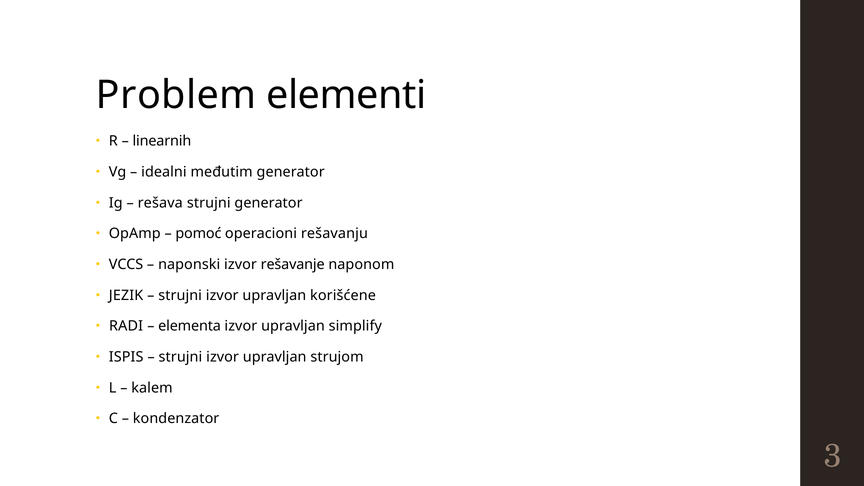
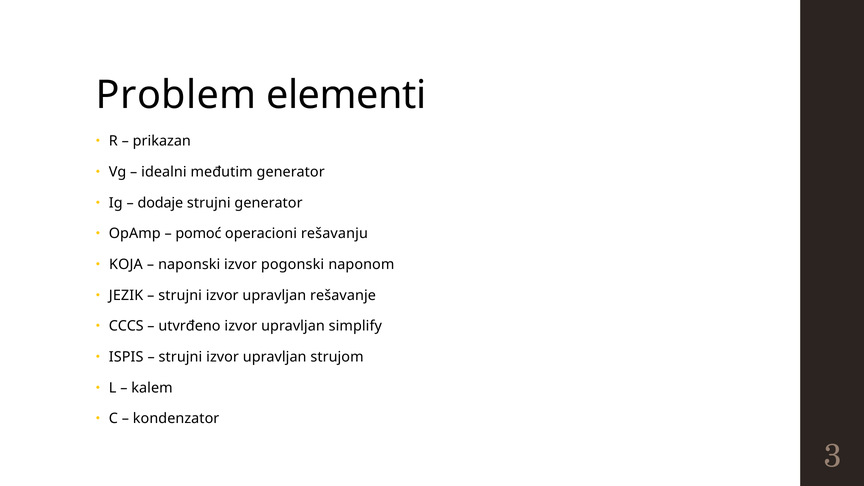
linearnih: linearnih -> prikazan (162, 141)
rešava: rešava -> dodaje (160, 203)
VCCS: VCCS -> KOJA (126, 265)
rešavanje: rešavanje -> pogonski (293, 265)
korišćene: korišćene -> rešavanje (343, 295)
RADI: RADI -> CCCS (126, 326)
elementa: elementa -> utvrđeno (189, 326)
